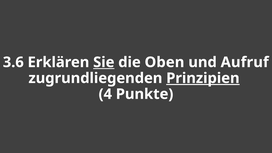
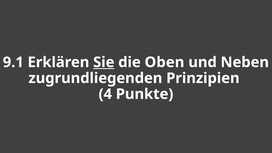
3.6: 3.6 -> 9.1 (13, 62)
Aufruf: Aufruf -> Neben (245, 62)
Prinzipien underline: present -> none (203, 78)
